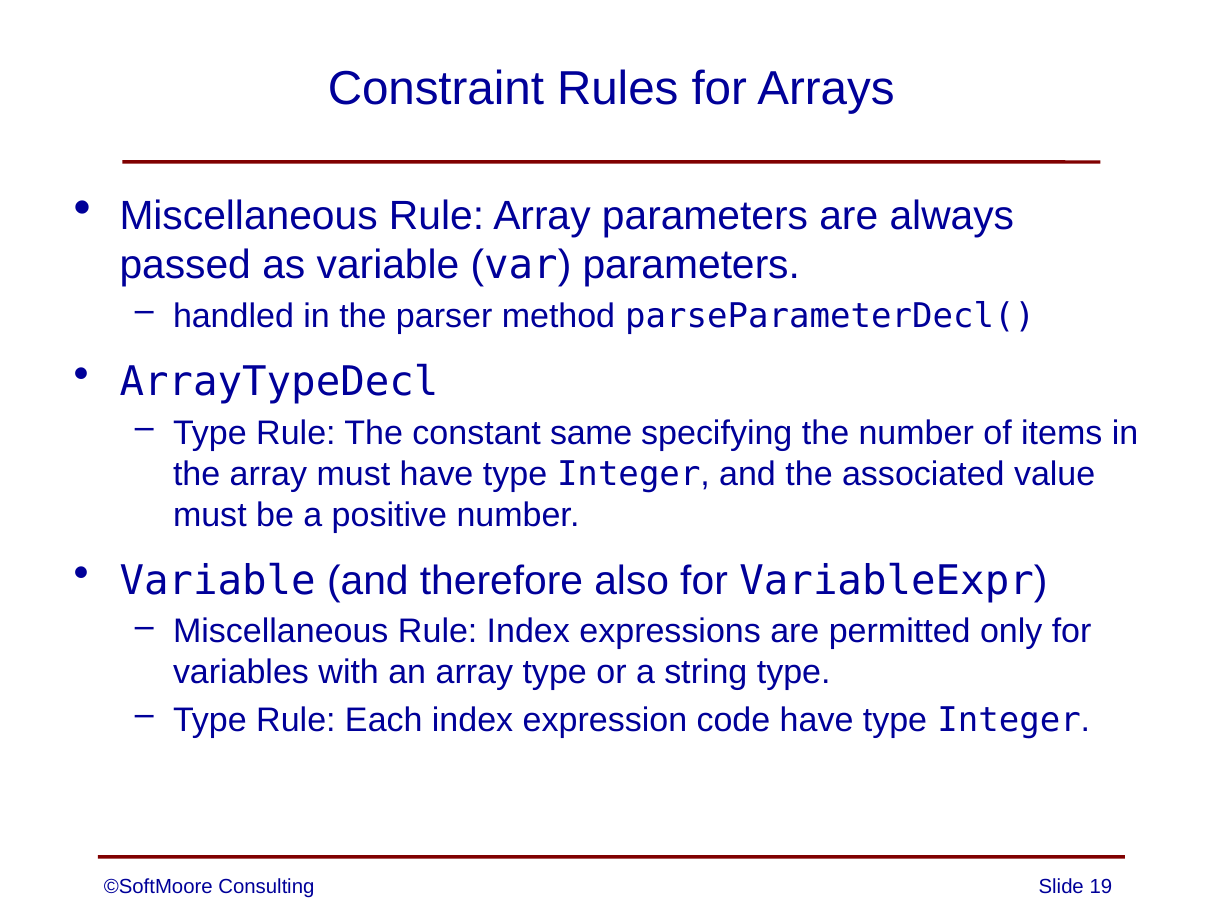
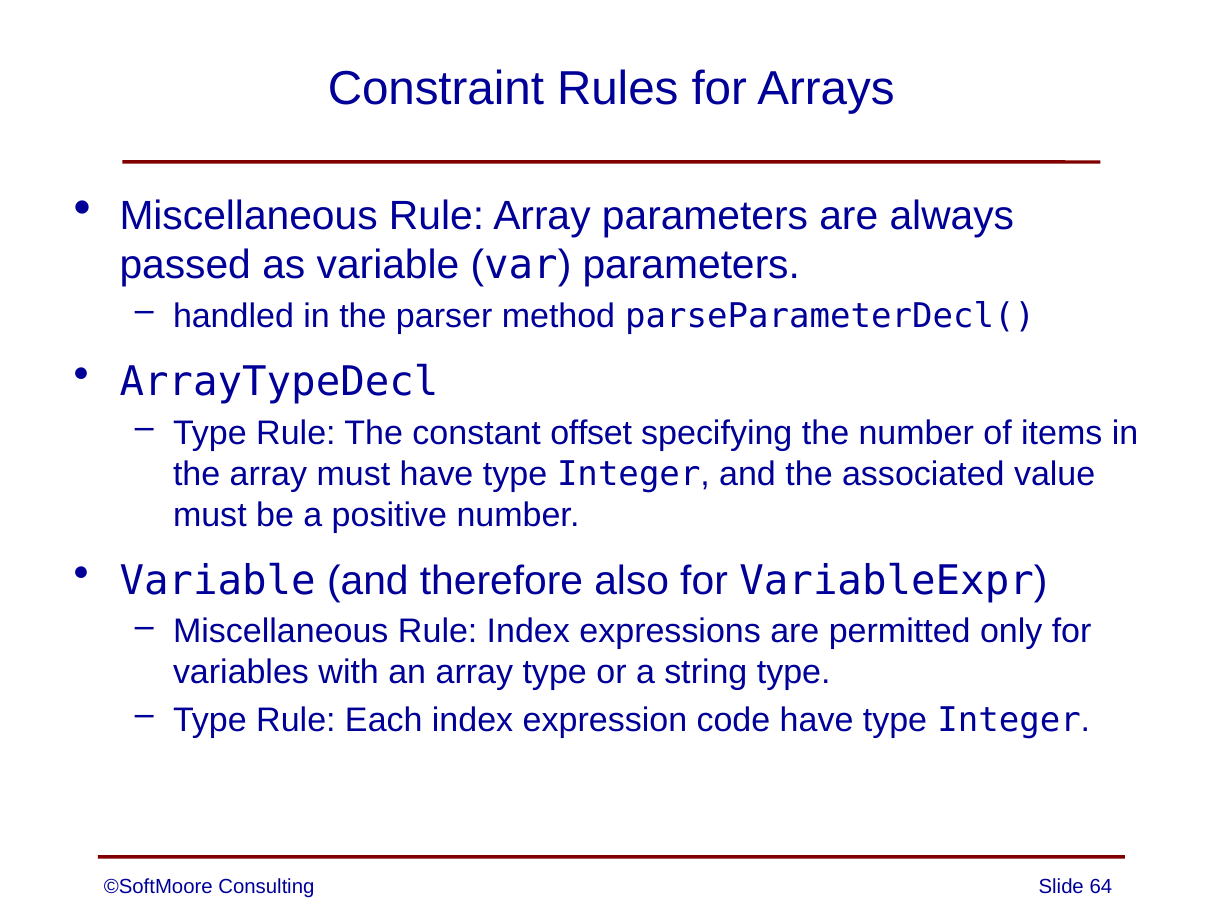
same: same -> offset (591, 433)
19: 19 -> 64 (1101, 886)
